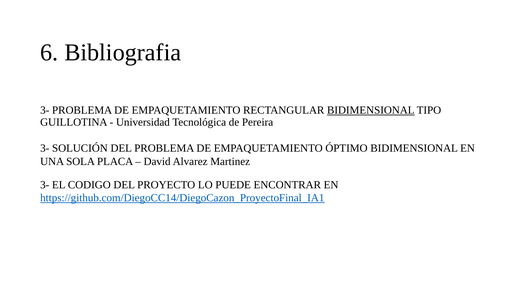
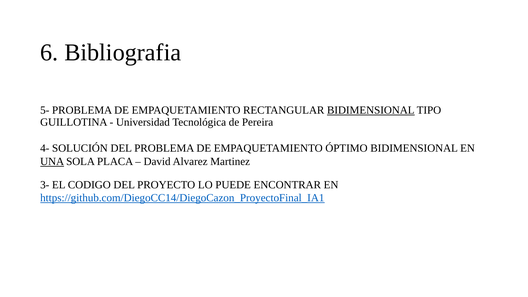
3-: 3- -> 5- (45, 110)
3-: 3- -> 4- (45, 148)
UNA underline: none -> present (52, 161)
